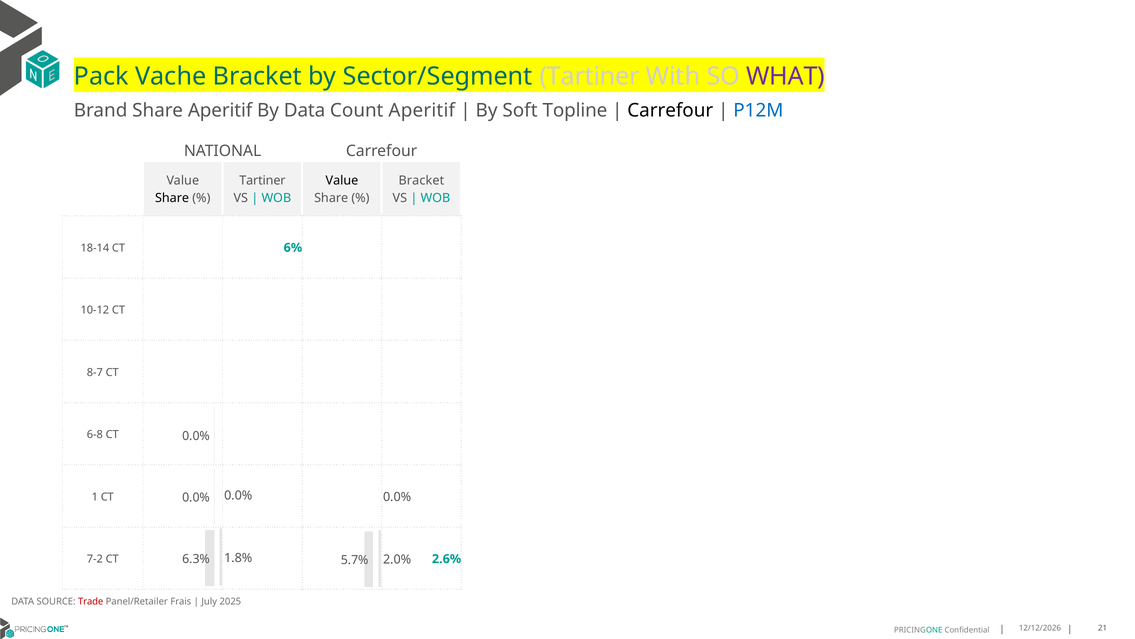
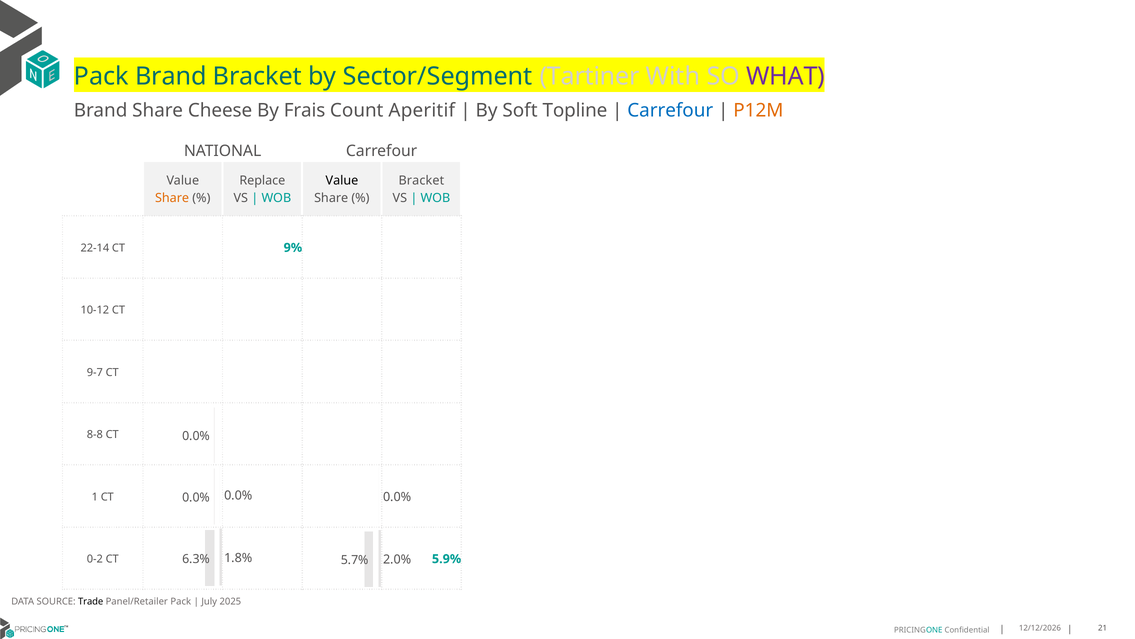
Pack Vache: Vache -> Brand (171, 76)
Share Aperitif: Aperitif -> Cheese (220, 111)
By Data: Data -> Frais (305, 111)
Carrefour colour: black -> blue (670, 111)
P12M colour: blue -> orange (758, 111)
Tartiner: Tartiner -> Replace (262, 180)
Share colour: black -> orange (172, 198)
18-14: 18-14 -> 22-14 (95, 248)
6%: 6% -> 9% (293, 248)
8-7: 8-7 -> 9-7 (95, 372)
6-8: 6-8 -> 8-8 (95, 434)
7-2: 7-2 -> 0-2 (95, 559)
2.6%: 2.6% -> 5.9% (447, 559)
Trade colour: red -> black (91, 601)
Panel/Retailer Frais: Frais -> Pack (181, 601)
